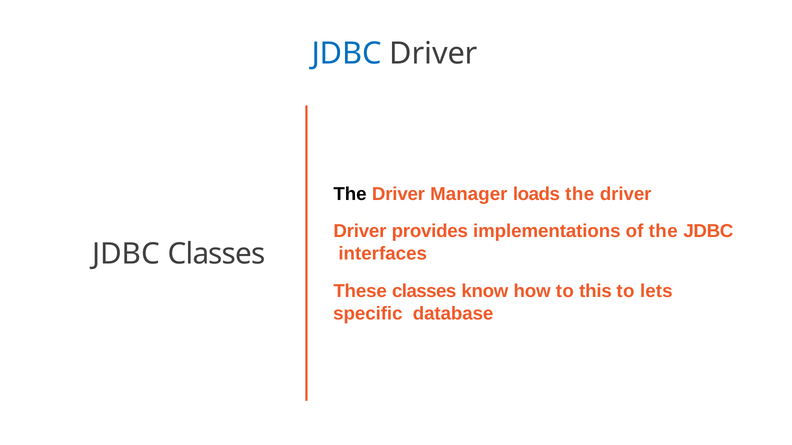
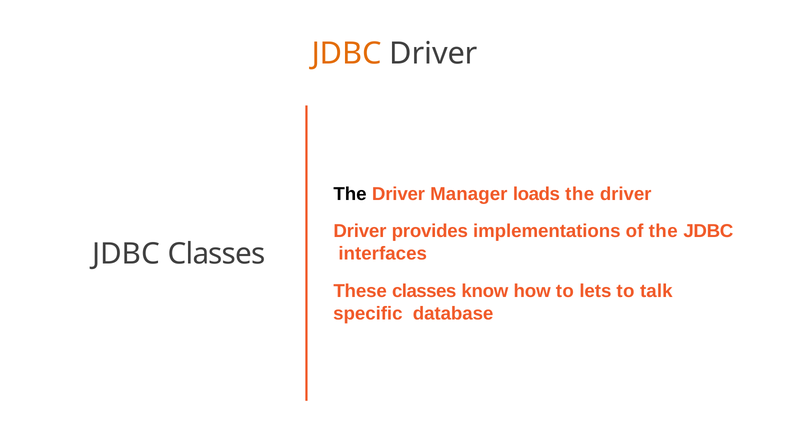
JDBC colour: blue -> orange (347, 54)
this: this -> lets (595, 291)
lets: lets -> talk (656, 291)
